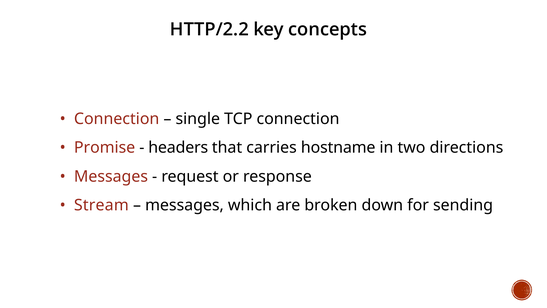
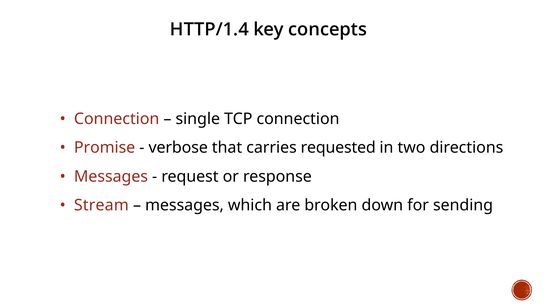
HTTP/2.2: HTTP/2.2 -> HTTP/1.4 (209, 29)
headers: headers -> verbose (178, 147)
hostname: hostname -> requested (338, 147)
